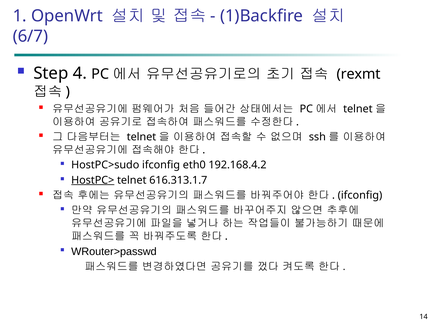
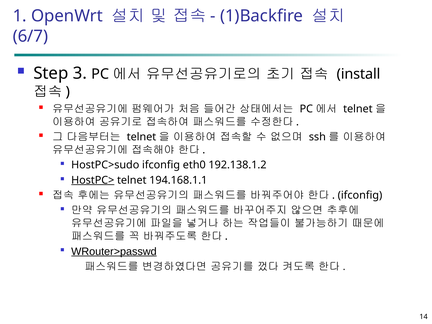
4: 4 -> 3 (80, 73)
rexmt: rexmt -> install (358, 74)
192.168.4.2: 192.168.4.2 -> 192.138.1.2 (238, 165)
616.313.1.7: 616.313.1.7 -> 194.168.1.1 (178, 180)
WRouter>passwd underline: none -> present (114, 251)
